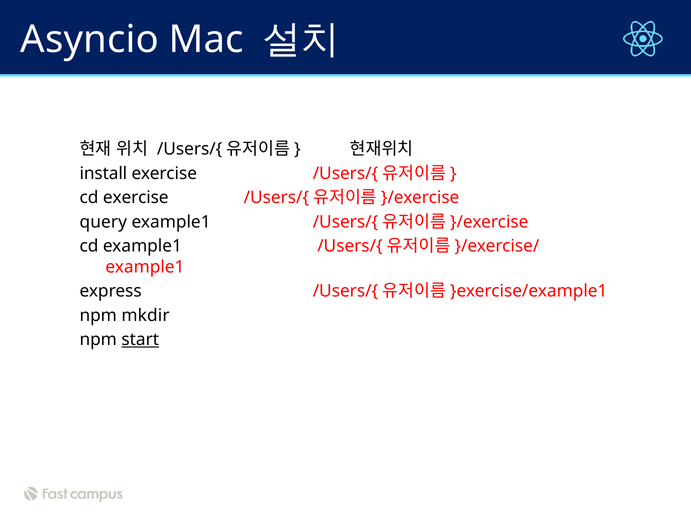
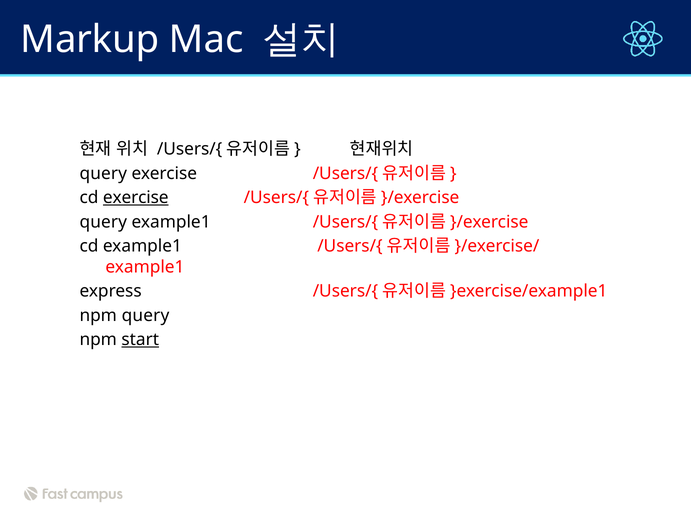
Asyncio: Asyncio -> Markup (90, 40)
install: install -> query (103, 173)
exercise underline: none -> present (136, 197)
npm mkdir: mkdir -> query (145, 315)
